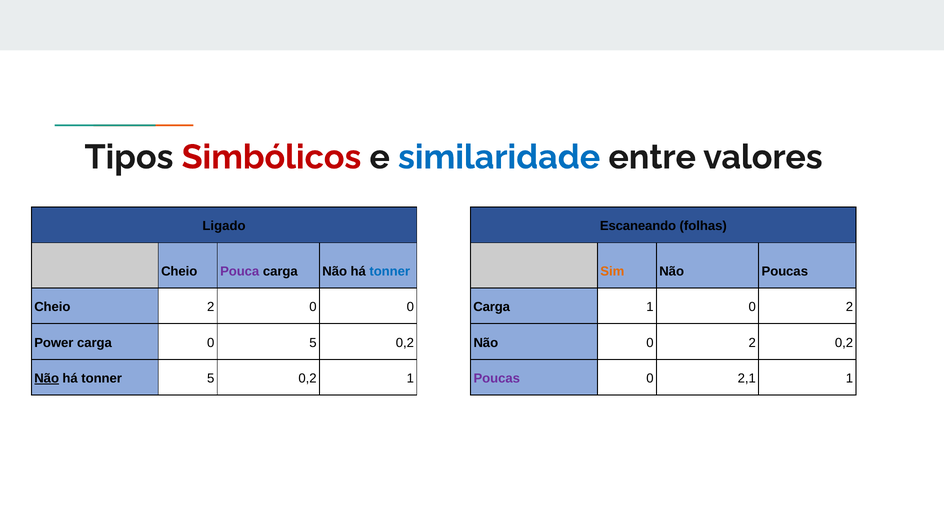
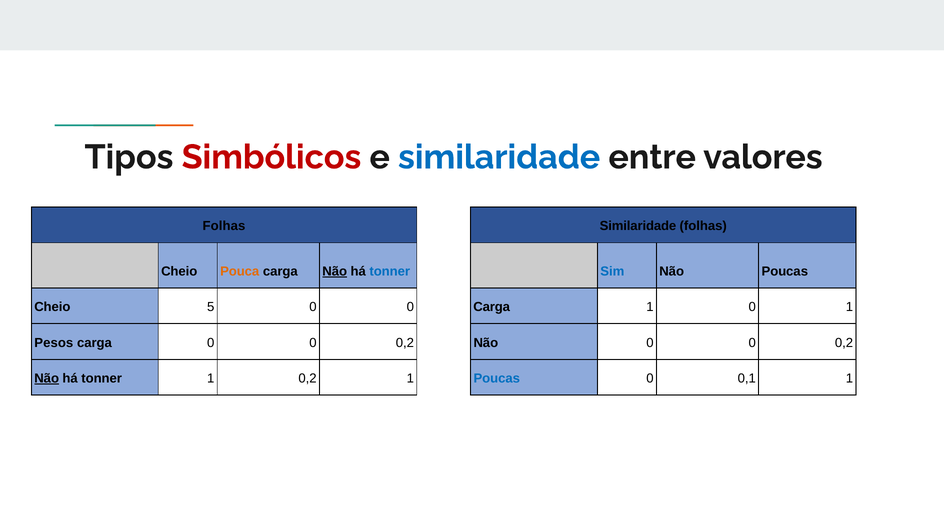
Ligado: Ligado -> Folhas (224, 226)
Escaneando: Escaneando -> Similaridade (638, 226)
Pouca colour: purple -> orange (240, 271)
Não underline: none -> present (335, 271)
Sim colour: orange -> blue (612, 271)
Cheio 2: 2 -> 5 (211, 307)
1 0 2: 2 -> 1 (849, 307)
Power: Power -> Pesos (54, 343)
carga 0 5: 5 -> 0 (313, 343)
Não 0 2: 2 -> 0 (752, 343)
tonner 5: 5 -> 1 (211, 378)
Poucas colour: purple -> blue (497, 378)
2,1: 2,1 -> 0,1 (747, 378)
